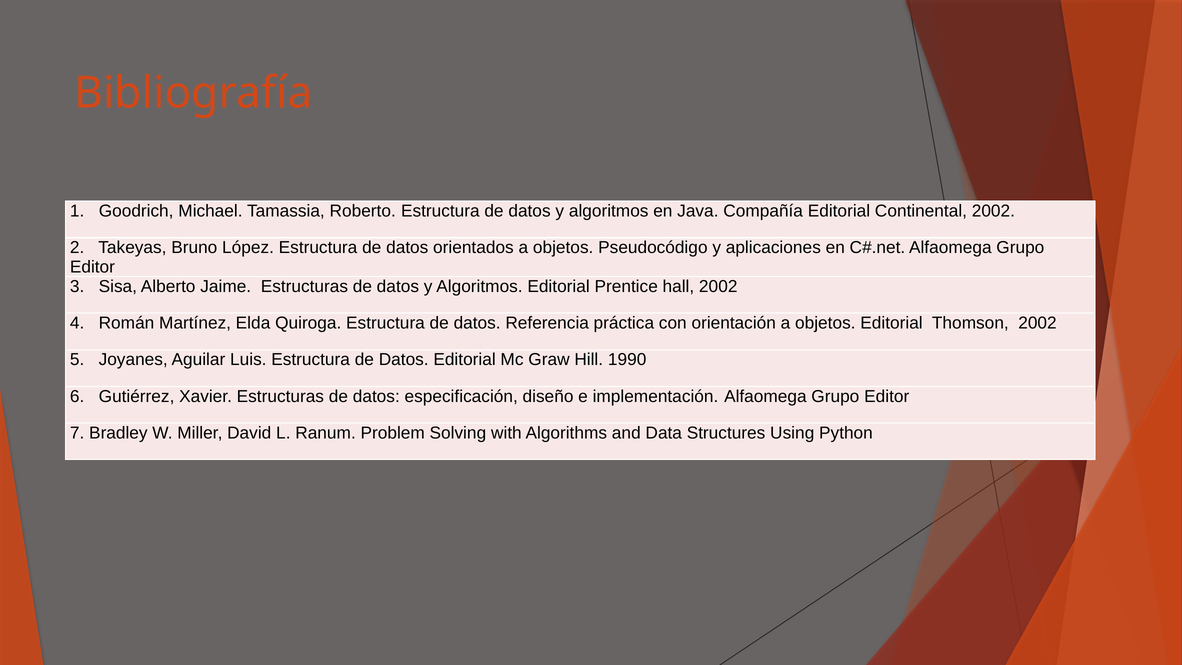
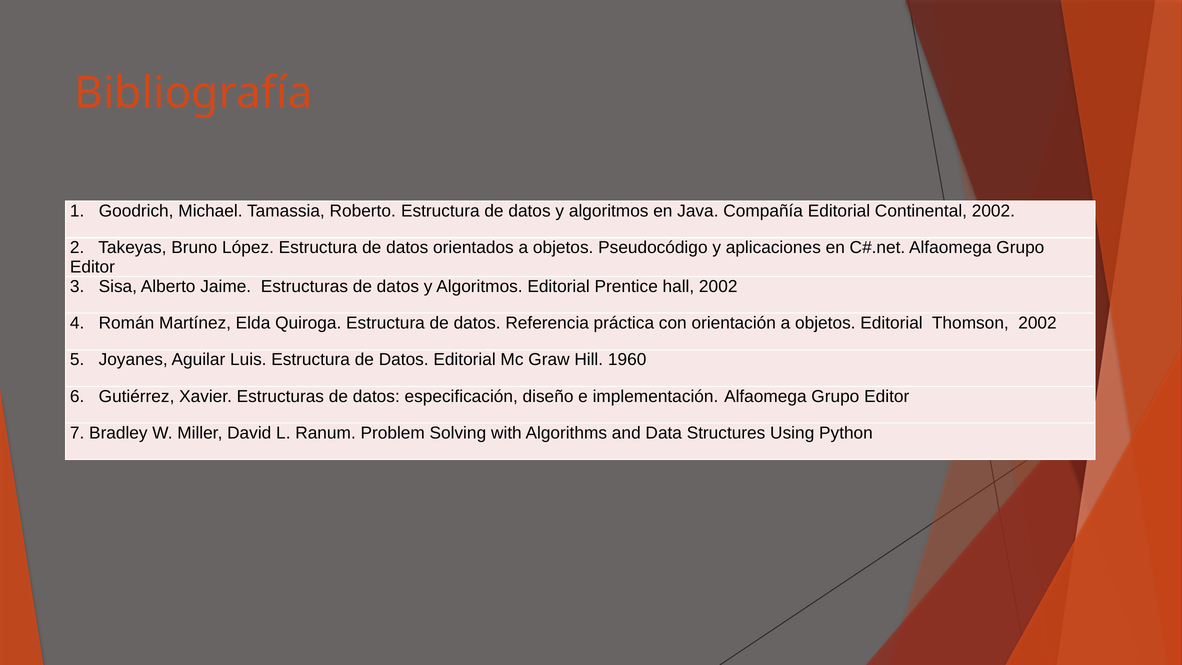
1990: 1990 -> 1960 (627, 360)
